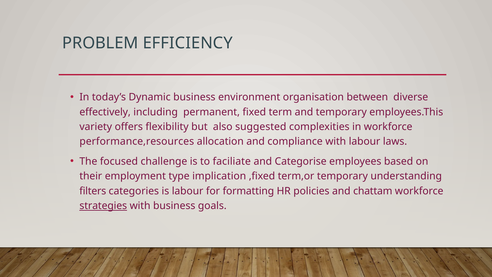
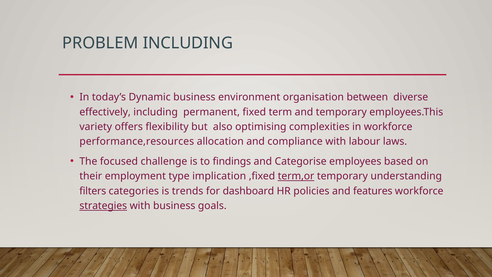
PROBLEM EFFICIENCY: EFFICIENCY -> INCLUDING (188, 43)
suggested: suggested -> optimising (261, 127)
faciliate: faciliate -> findings (232, 161)
term,or underline: none -> present (296, 176)
is labour: labour -> trends (188, 191)
formatting: formatting -> dashboard (248, 191)
chattam: chattam -> features (373, 191)
